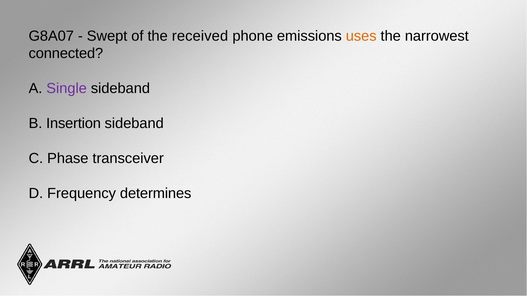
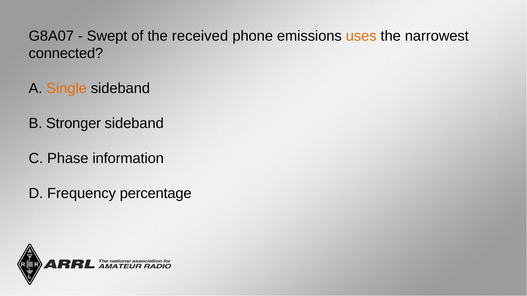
Single colour: purple -> orange (67, 89)
Insertion: Insertion -> Stronger (74, 124)
transceiver: transceiver -> information (128, 159)
determines: determines -> percentage (156, 194)
